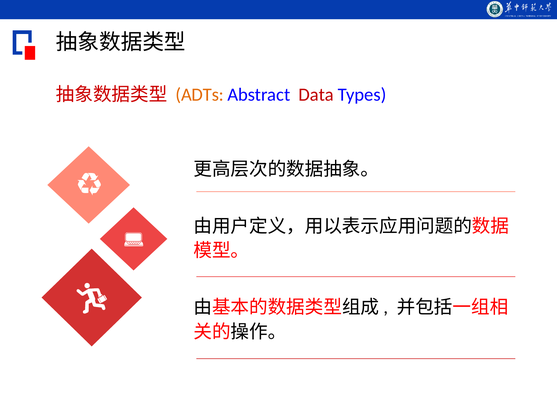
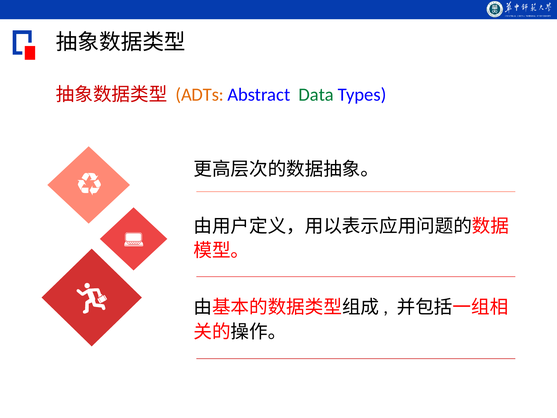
Data colour: red -> green (316, 95)
